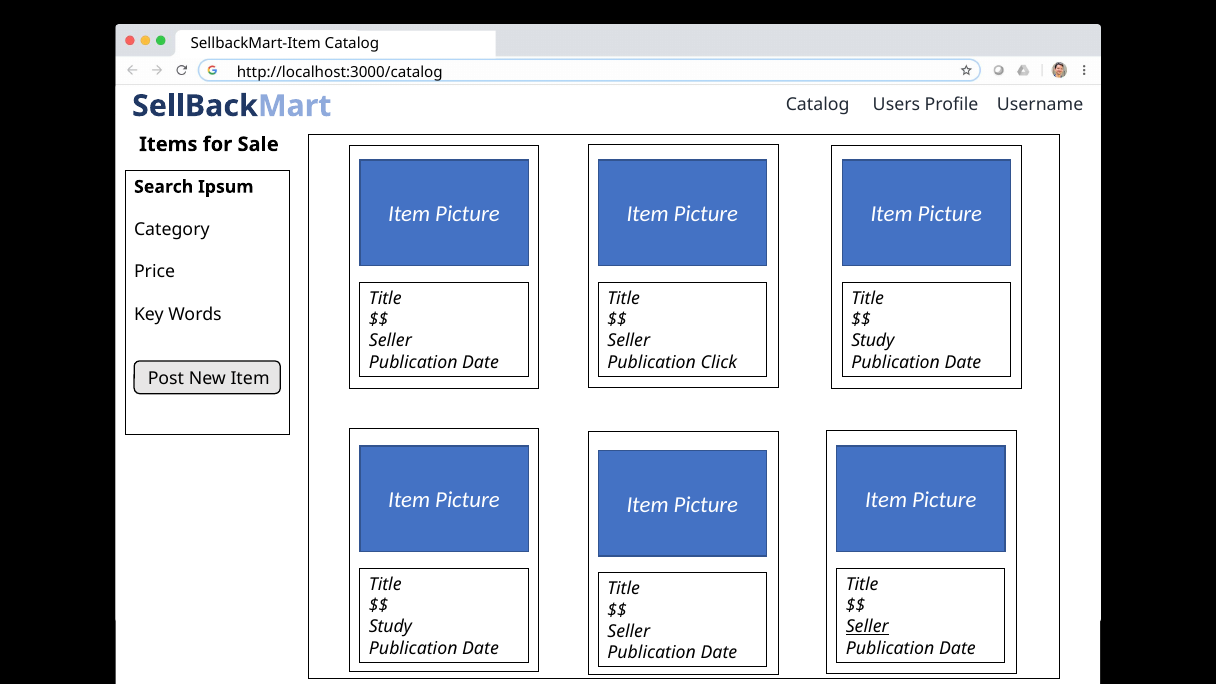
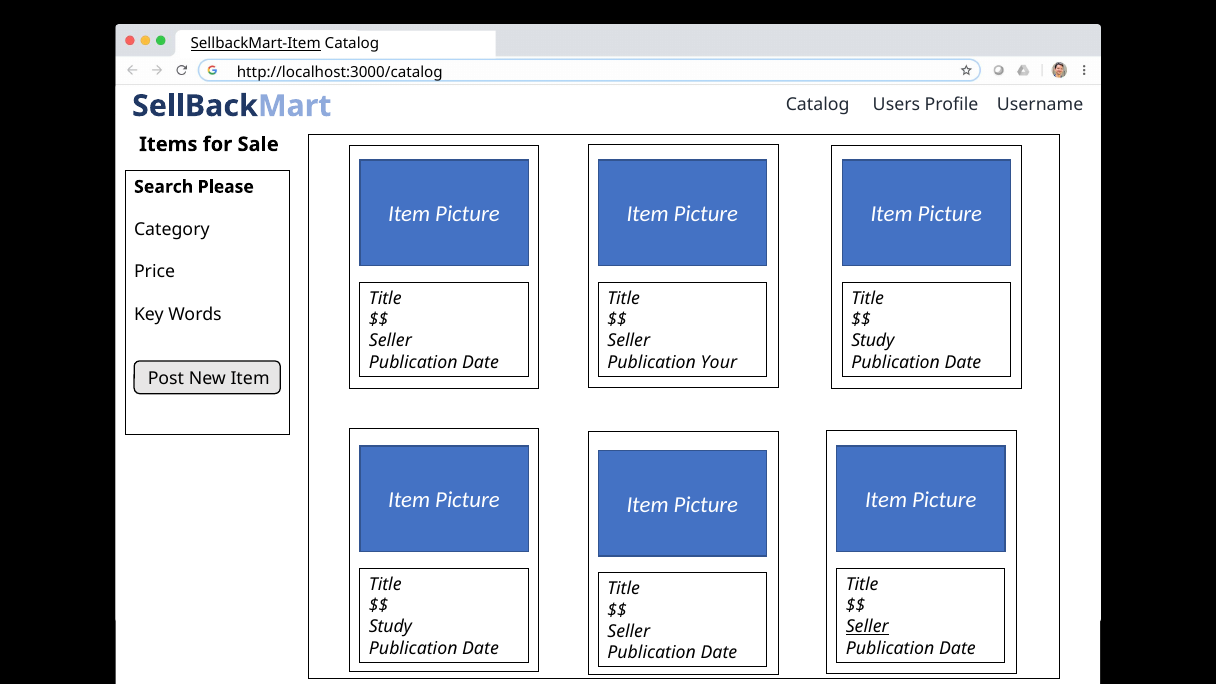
SellbackMart-Item underline: none -> present (256, 44)
Ipsum: Ipsum -> Please (226, 187)
Click: Click -> Your (719, 362)
